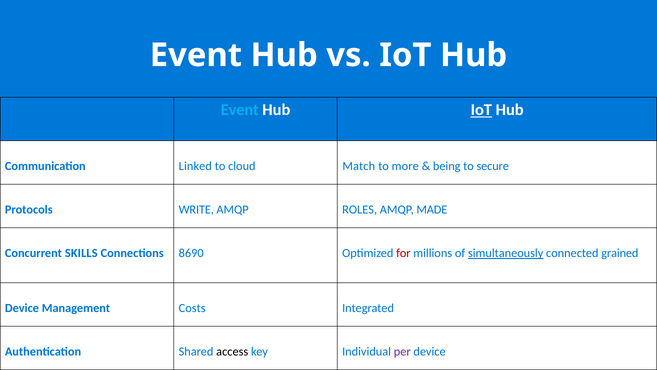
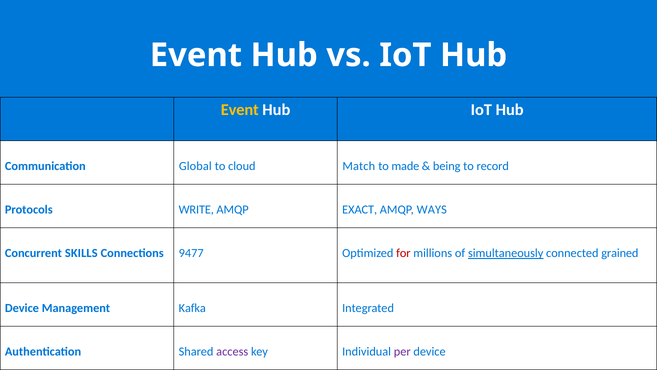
Event colour: light blue -> yellow (240, 110)
IoT underline: present -> none (481, 110)
Linked: Linked -> Global (195, 166)
more: more -> made (405, 166)
secure: secure -> record (493, 166)
ROLES: ROLES -> EXACT (360, 209)
MADE: MADE -> WAYS (432, 209)
8690: 8690 -> 9477 (191, 253)
Costs: Costs -> Kafka (192, 308)
access colour: black -> purple (232, 351)
